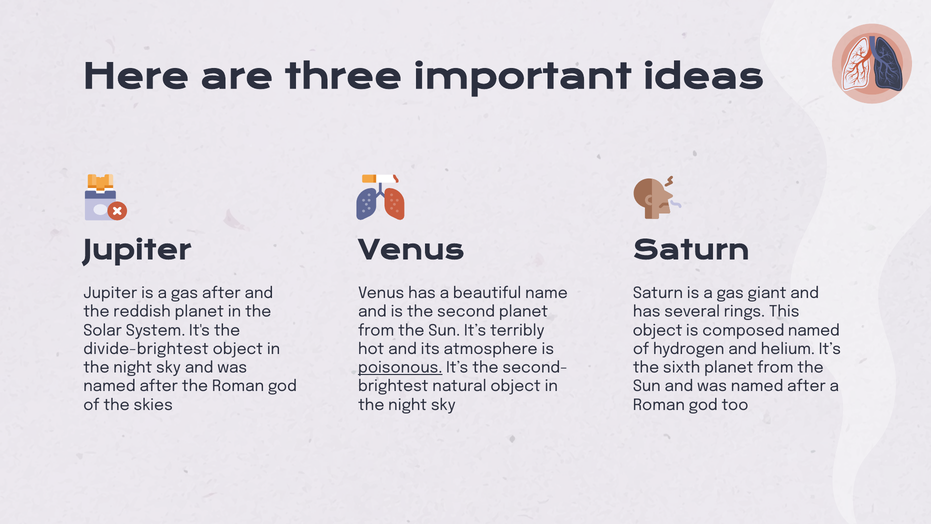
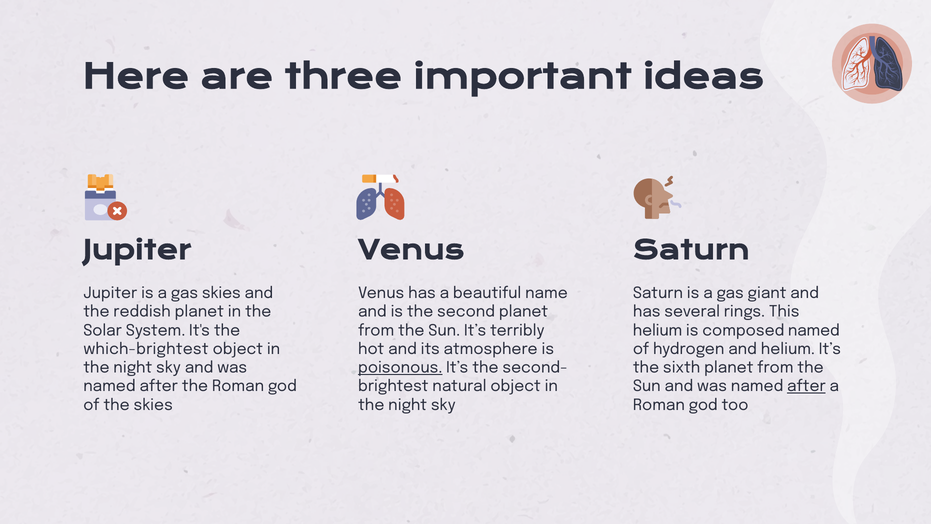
gas after: after -> skies (221, 293)
object: object -> helium (658, 330)
divide-brightest: divide-brightest -> which-brightest (146, 349)
after underline: none -> present (806, 386)
